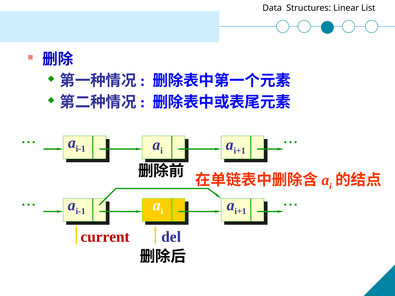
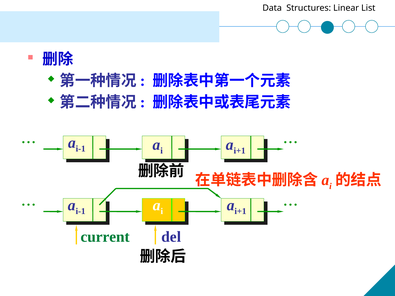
current colour: red -> green (105, 237)
